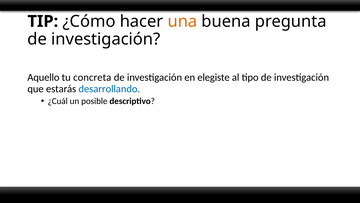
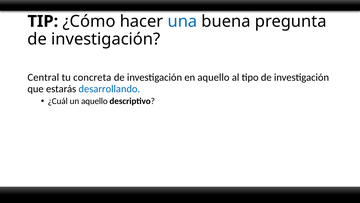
una colour: orange -> blue (182, 21)
Aquello: Aquello -> Central (43, 77)
en elegiste: elegiste -> aquello (213, 77)
un posible: posible -> aquello (94, 101)
